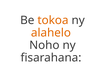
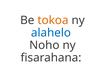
alahelo colour: orange -> blue (51, 33)
